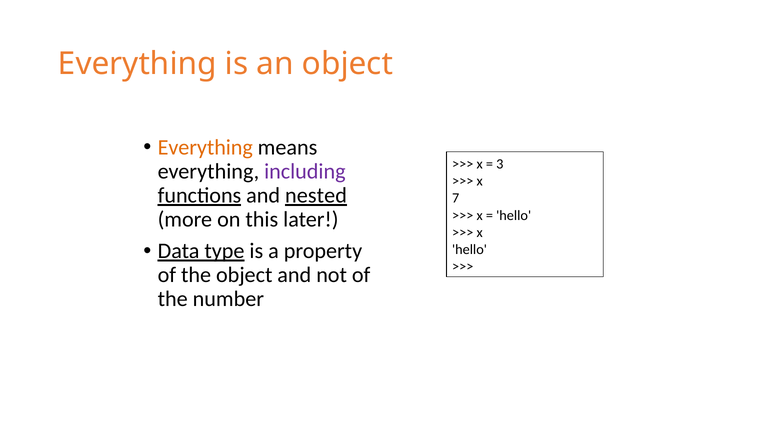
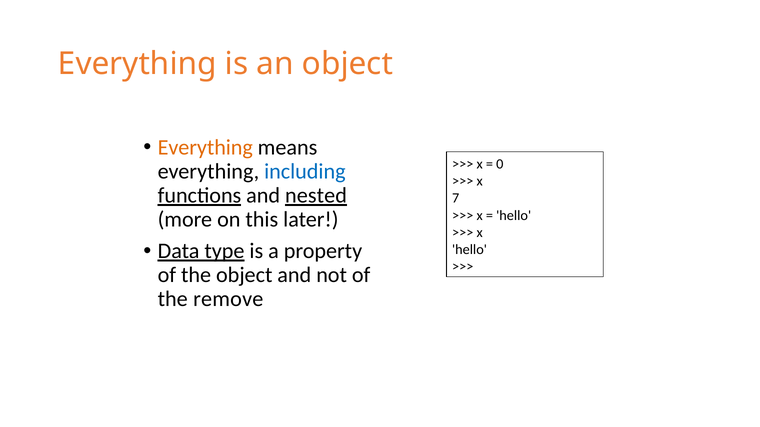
3: 3 -> 0 (500, 164)
including colour: purple -> blue (305, 172)
number: number -> remove (228, 299)
